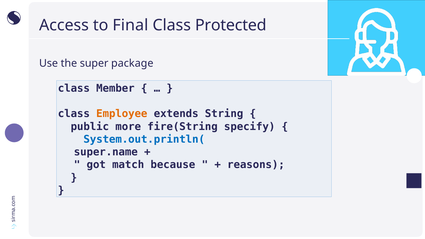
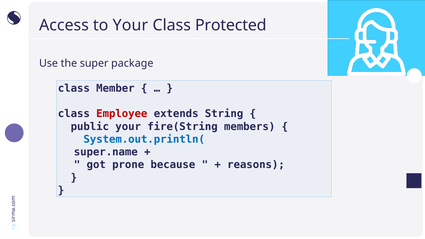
to Final: Final -> Your (130, 25)
Employee colour: orange -> red (122, 114)
public more: more -> your (128, 127)
specify: specify -> members (250, 127)
match: match -> prone (128, 165)
